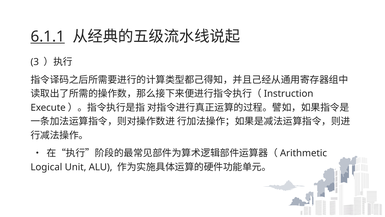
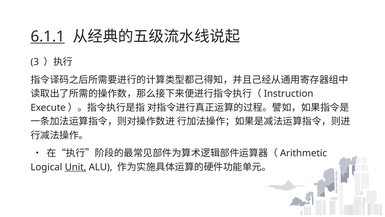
Unit underline: none -> present (76, 167)
